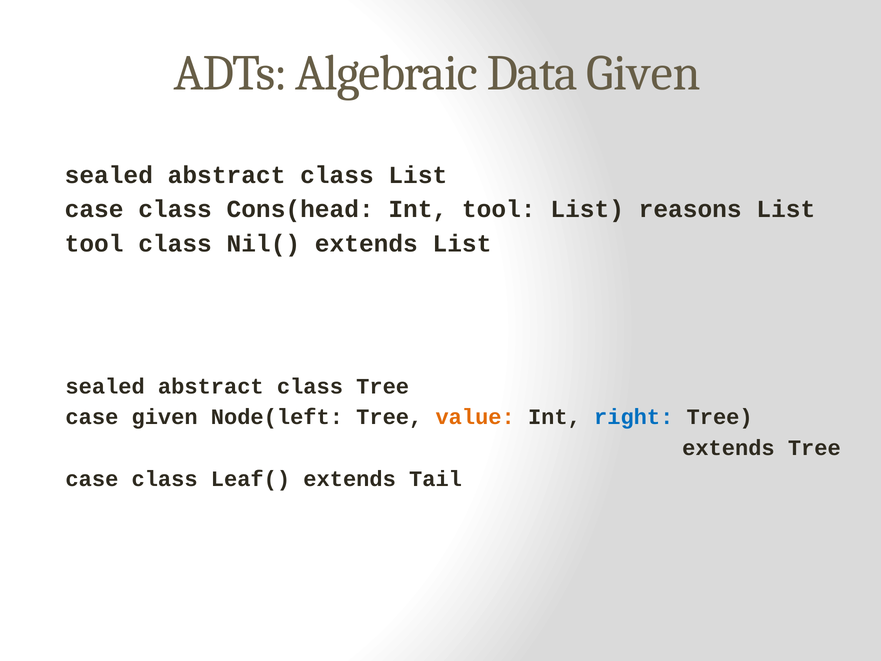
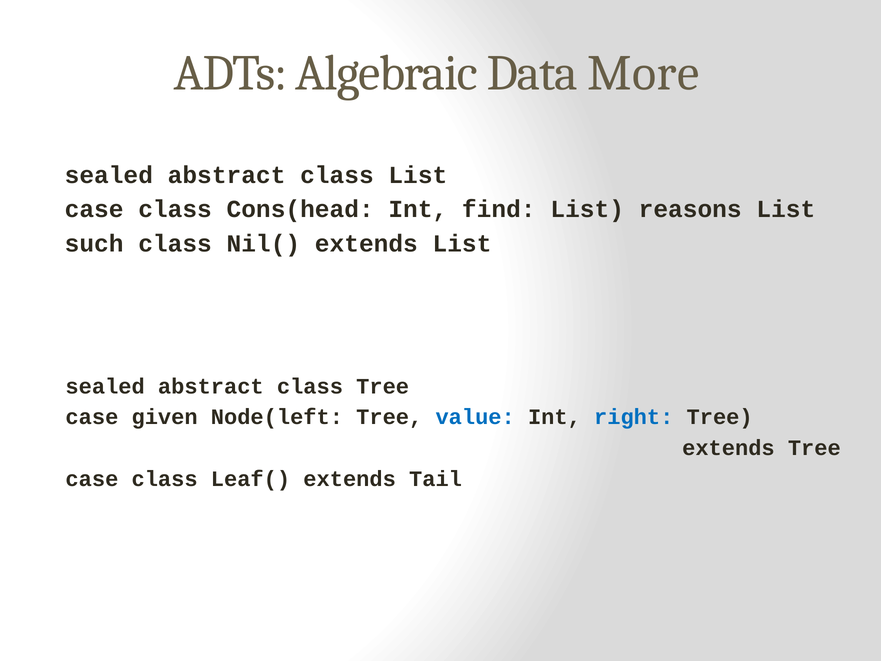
Data Given: Given -> More (643, 73)
Int tool: tool -> find (499, 209)
tool: tool -> such (94, 244)
value colour: orange -> blue (475, 417)
